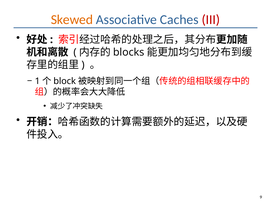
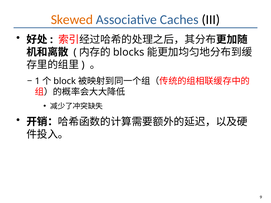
III colour: red -> black (211, 20)
